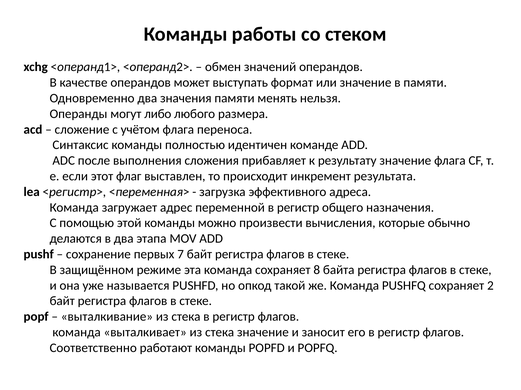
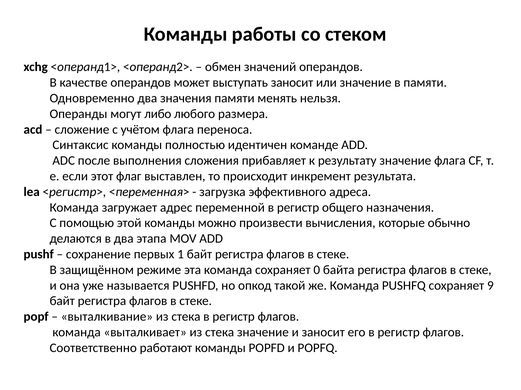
выступать формат: формат -> заносит (292, 83)
7: 7 -> 1 (181, 255)
8: 8 -> 0 (317, 270)
2: 2 -> 9 (490, 286)
